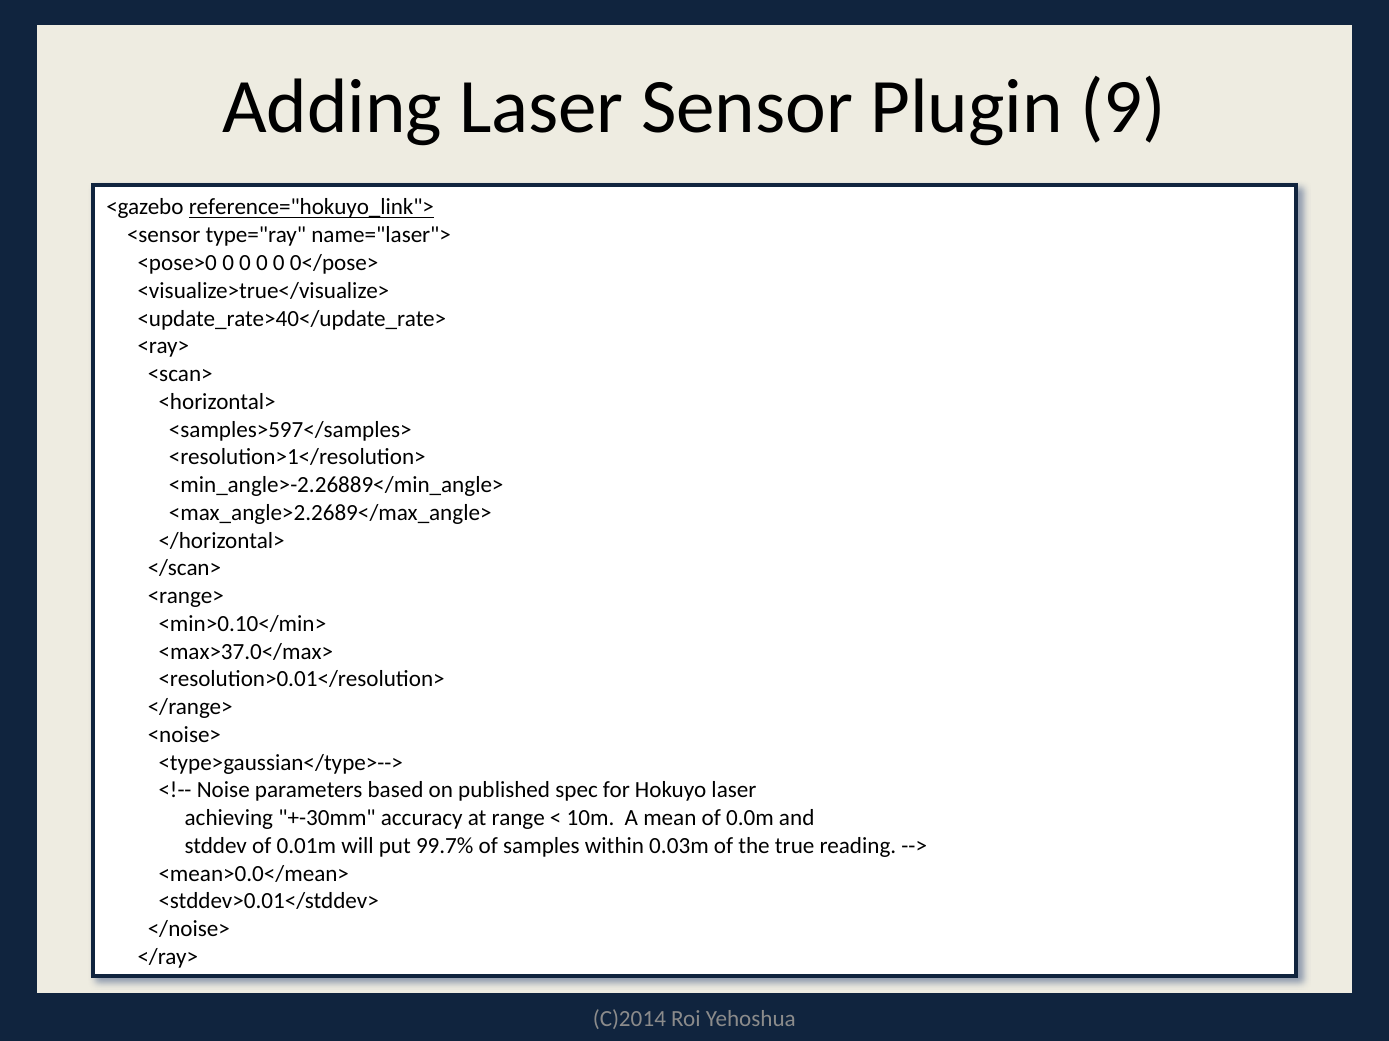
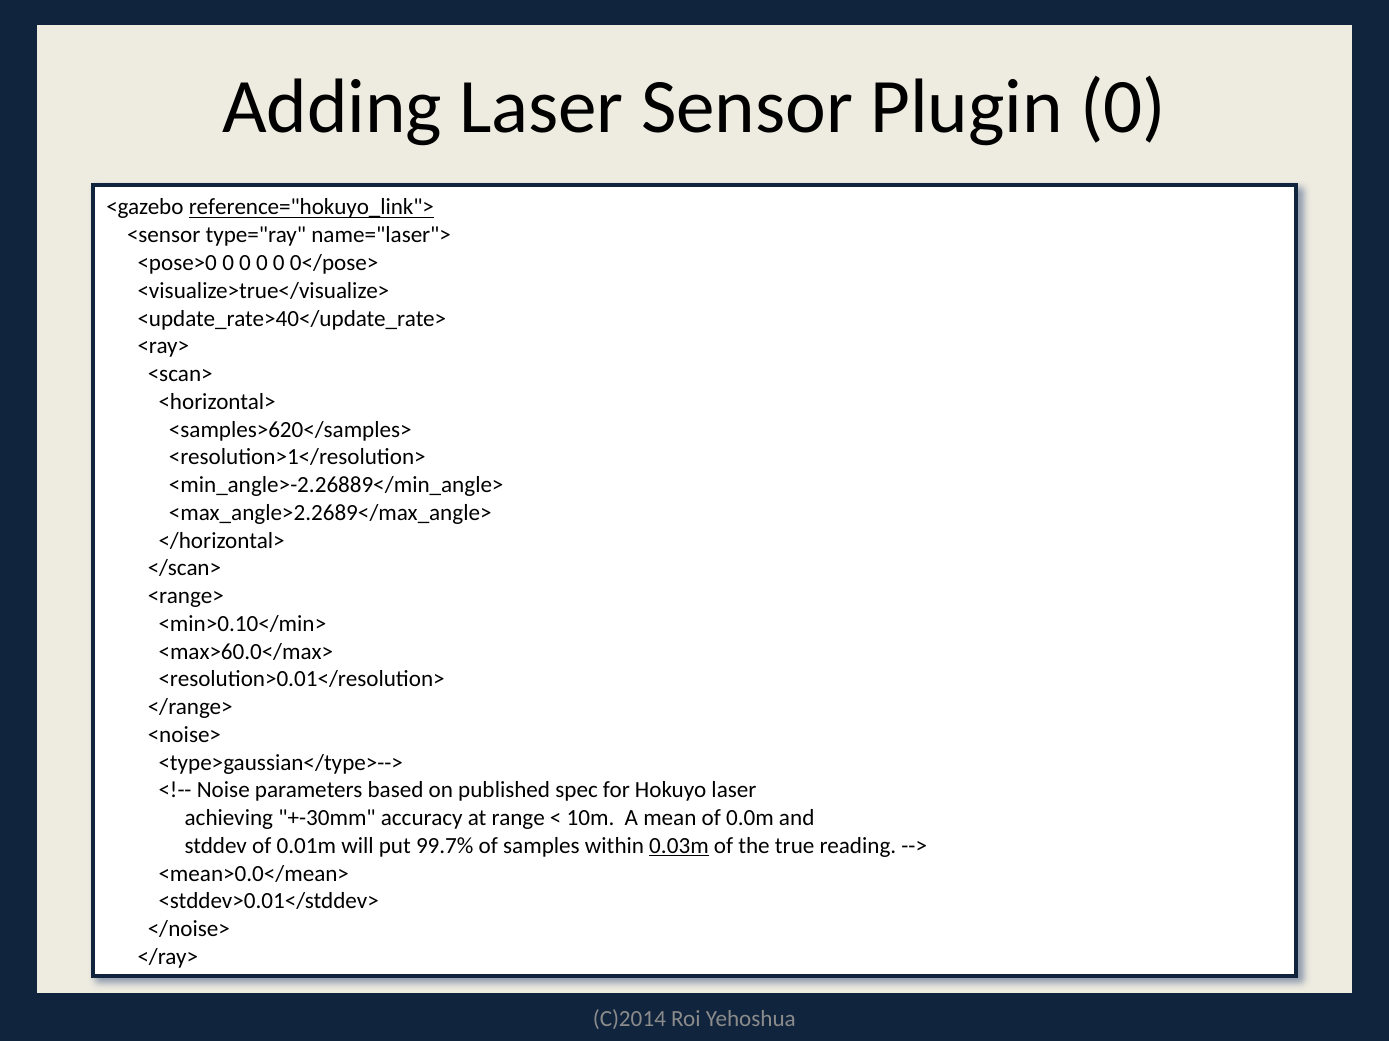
Plugin 9: 9 -> 0 (1123, 107)
<samples>597</samples>: <samples>597</samples> -> <samples>620</samples> (290, 430)
<max>37.0</max>: <max>37.0</max> -> <max>60.0</max> (246, 652)
0.03m underline: none -> present (679, 846)
